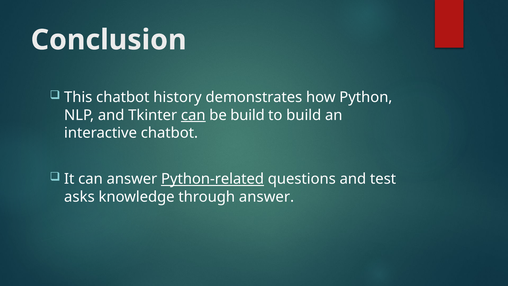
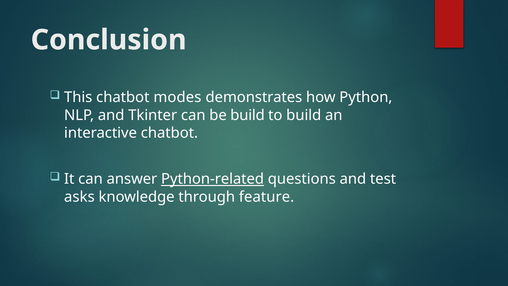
history: history -> modes (177, 97)
can underline: present -> none (193, 115)
through answer: answer -> feature (267, 197)
